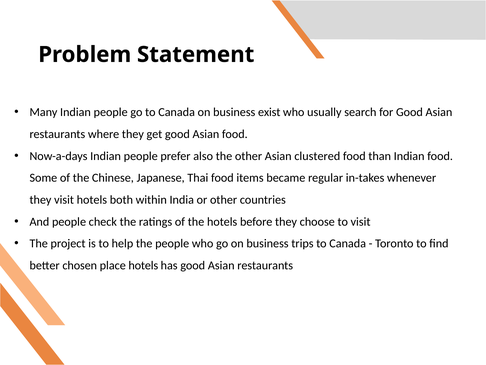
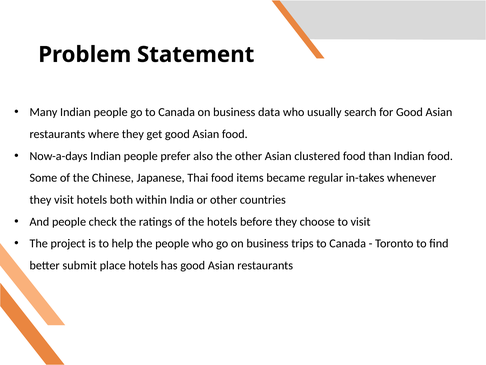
exist: exist -> data (269, 112)
chosen: chosen -> submit (80, 265)
